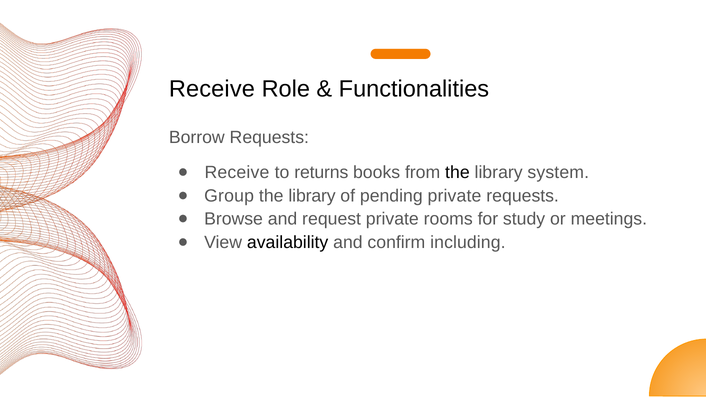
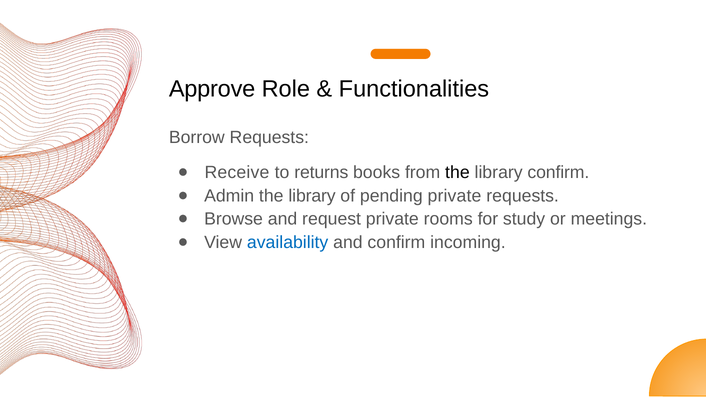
Receive: Receive -> Approve (212, 89)
library system: system -> confirm (558, 172)
Group: Group -> Admin (229, 196)
availability colour: black -> blue (288, 242)
including: including -> incoming (468, 242)
